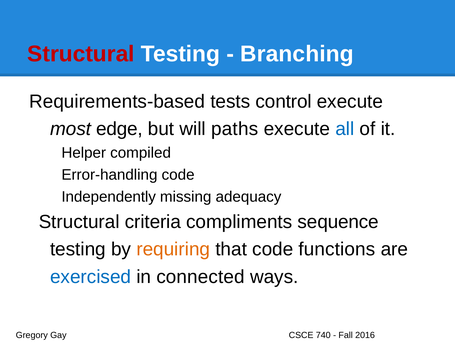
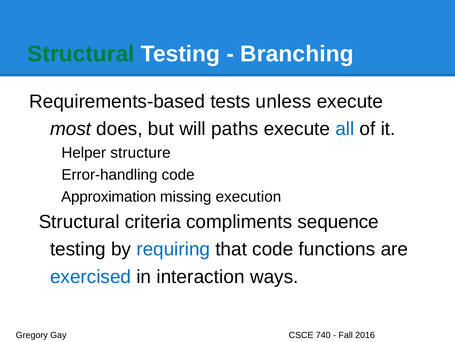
Structural colour: red -> green (81, 54)
control: control -> unless (283, 101)
edge: edge -> does (119, 129)
compiled: compiled -> structure (141, 153)
Independently: Independently -> Approximation (109, 196)
adequacy: adequacy -> execution (248, 196)
requiring colour: orange -> blue (173, 249)
connected: connected -> interaction (201, 276)
